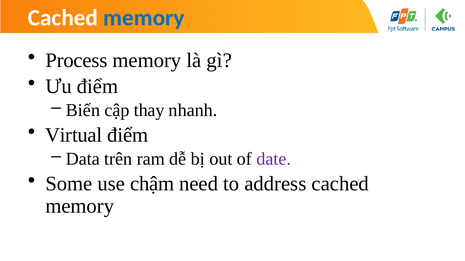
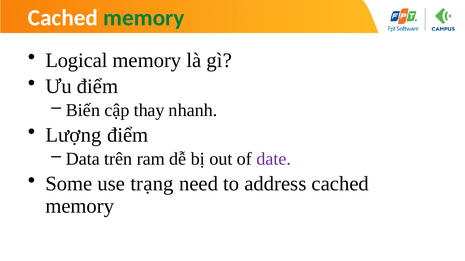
memory colour: blue -> green (144, 18)
Process: Process -> Logical (76, 60)
Virtual: Virtual -> Lượng (74, 135)
chậm: chậm -> trạng (152, 184)
